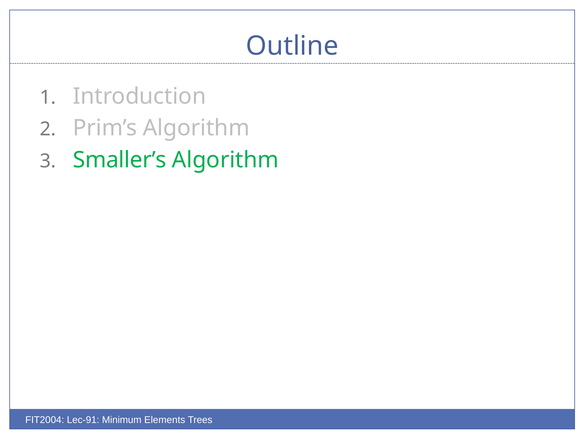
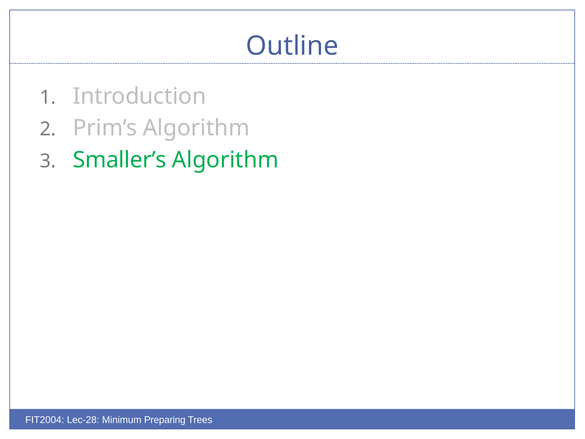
Lec-91: Lec-91 -> Lec-28 (83, 420)
Elements: Elements -> Preparing (165, 420)
